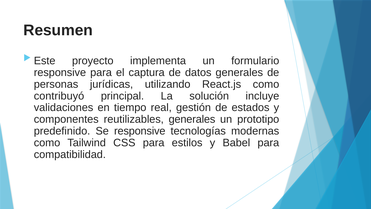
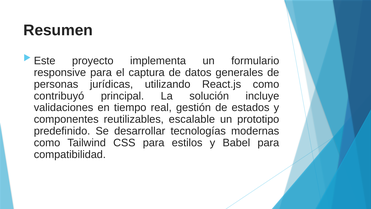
reutilizables generales: generales -> escalable (192, 119)
Se responsive: responsive -> desarrollar (140, 131)
